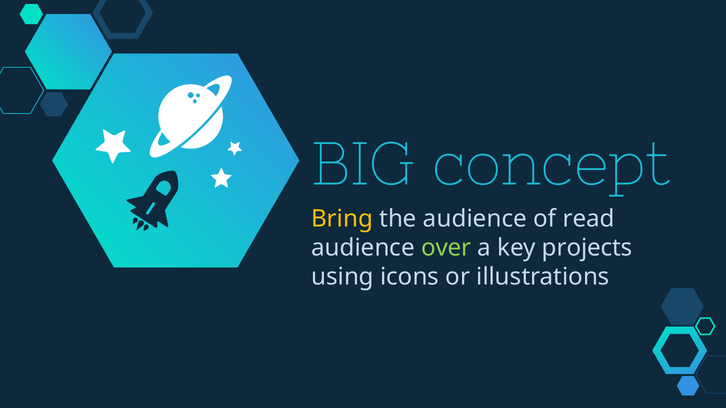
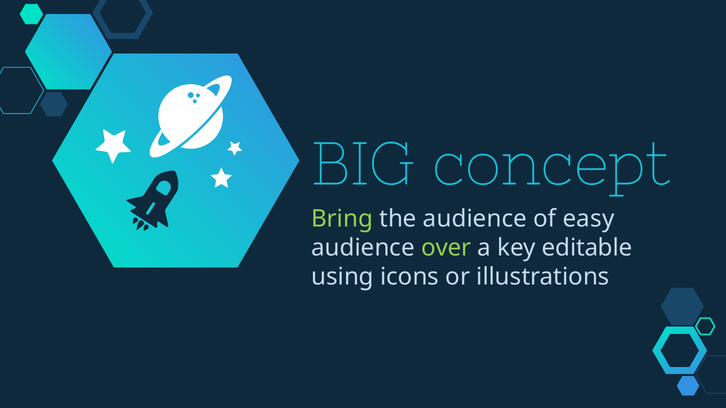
Bring colour: yellow -> light green (342, 219)
read: read -> easy (588, 219)
projects: projects -> editable (587, 248)
